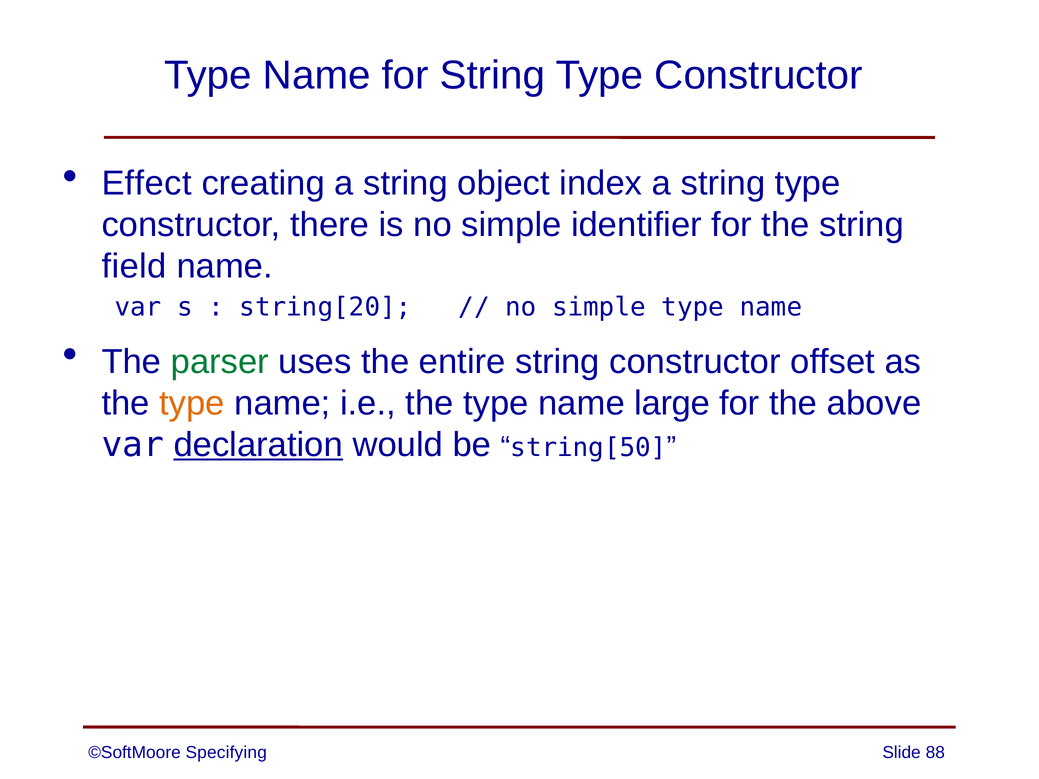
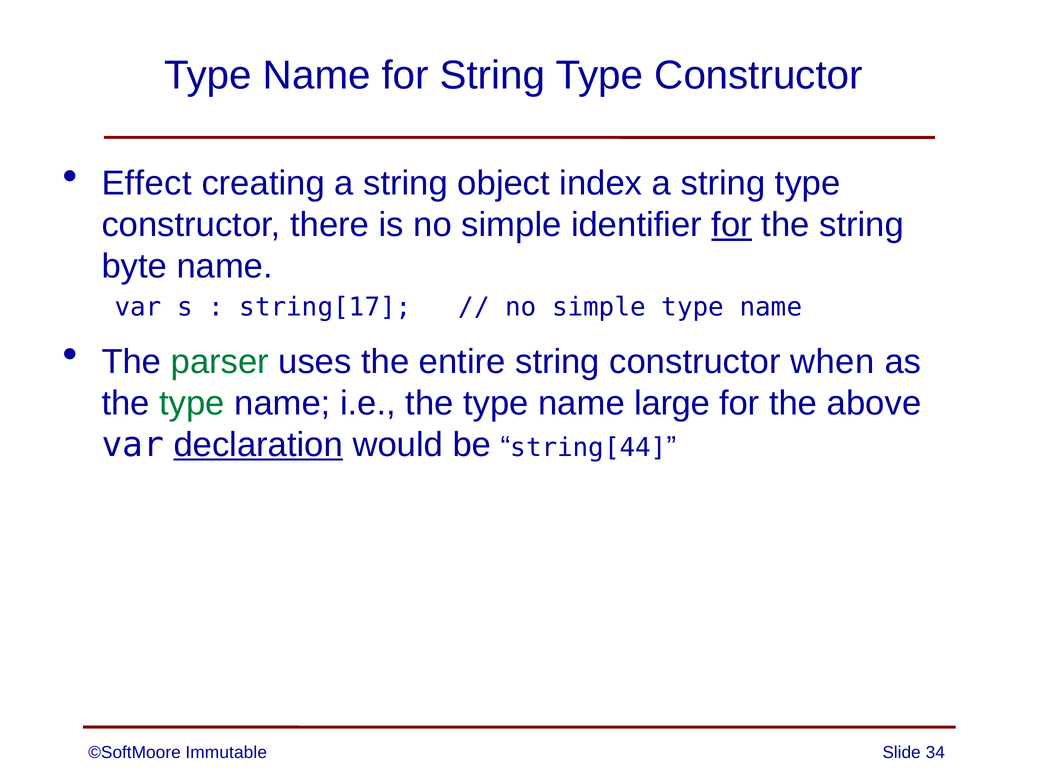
for underline: none -> present (732, 225)
field: field -> byte (134, 267)
string[20: string[20 -> string[17 (325, 307)
offset: offset -> when (832, 362)
type colour: orange -> green (192, 403)
string[50: string[50 -> string[44 (589, 448)
Specifying: Specifying -> Immutable (226, 753)
88: 88 -> 34 (935, 753)
